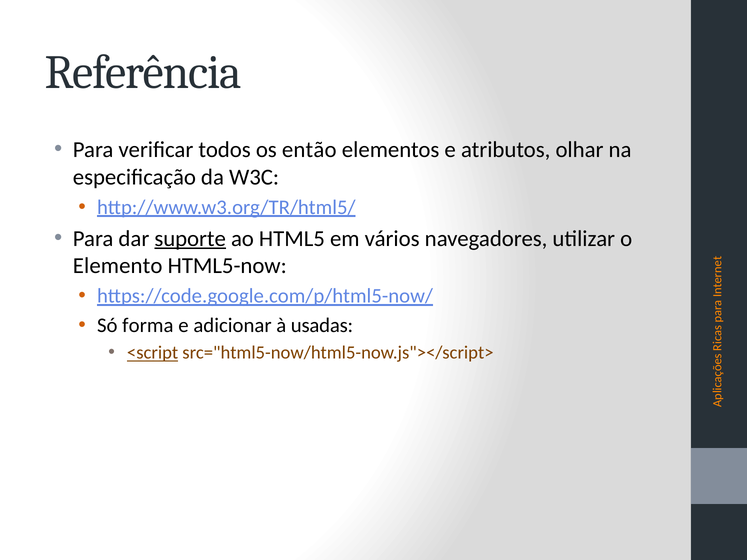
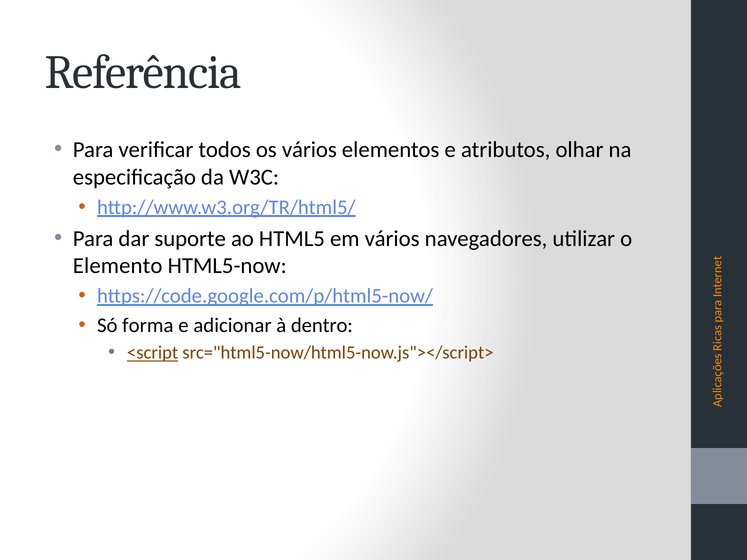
os então: então -> vários (309, 150)
suporte underline: present -> none (190, 239)
usadas: usadas -> dentro (322, 326)
